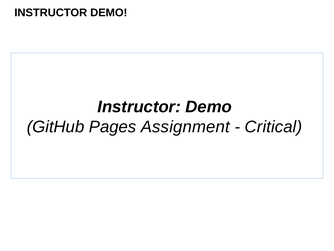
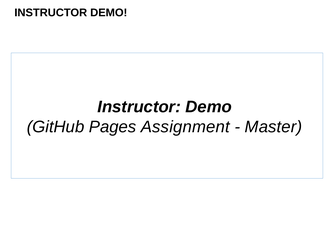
Critical: Critical -> Master (273, 127)
